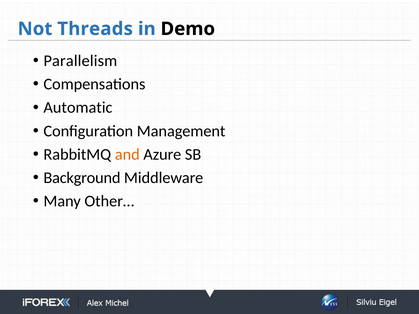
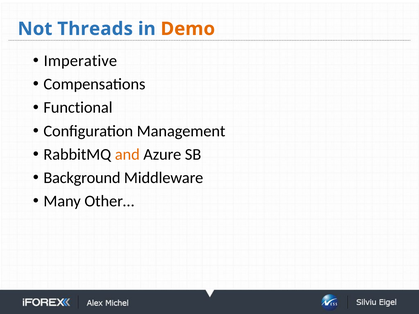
Demo colour: black -> orange (188, 29)
Parallelism: Parallelism -> Imperative (80, 61)
Automatic: Automatic -> Functional (78, 108)
